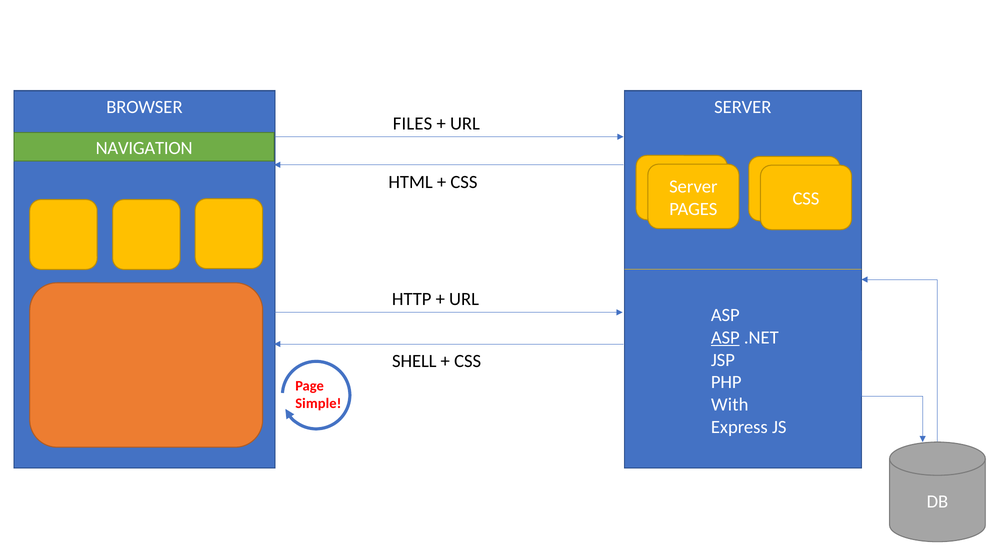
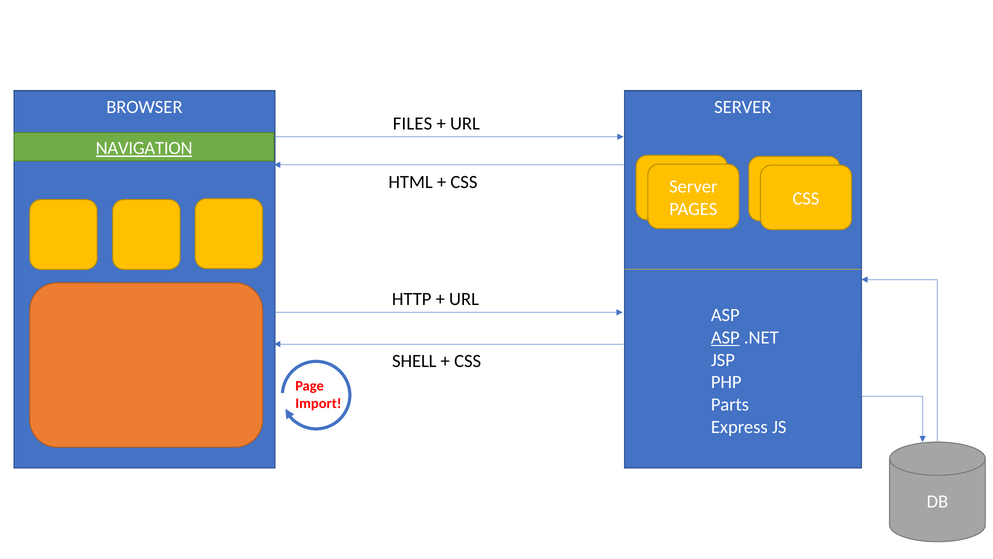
NAVIGATION underline: none -> present (144, 148)
With: With -> Parts (730, 404)
Simple: Simple -> Import (318, 403)
